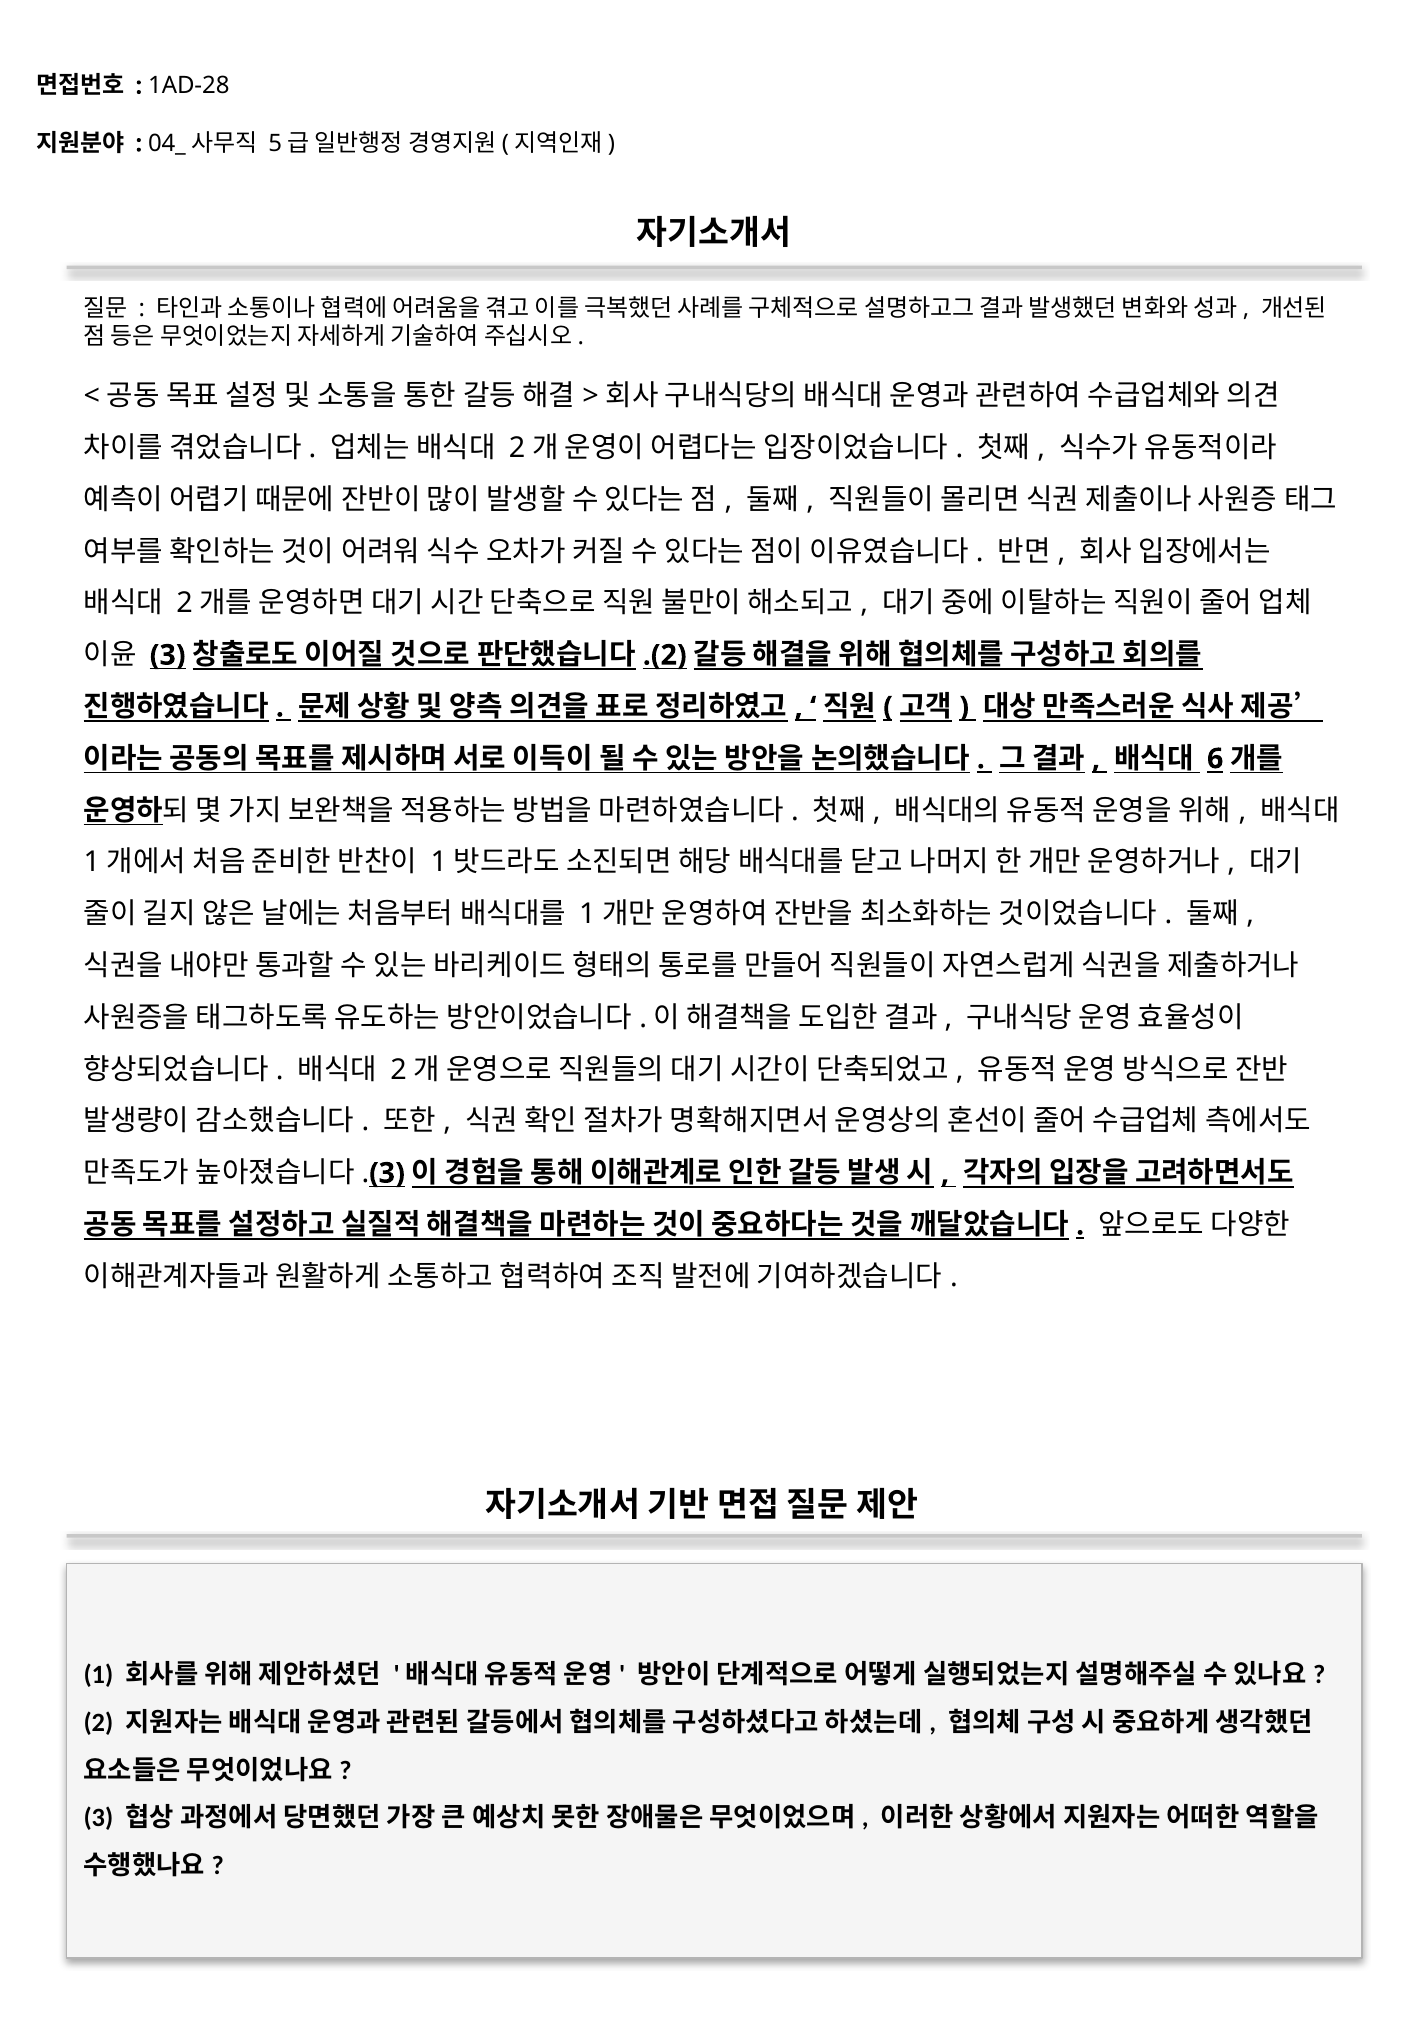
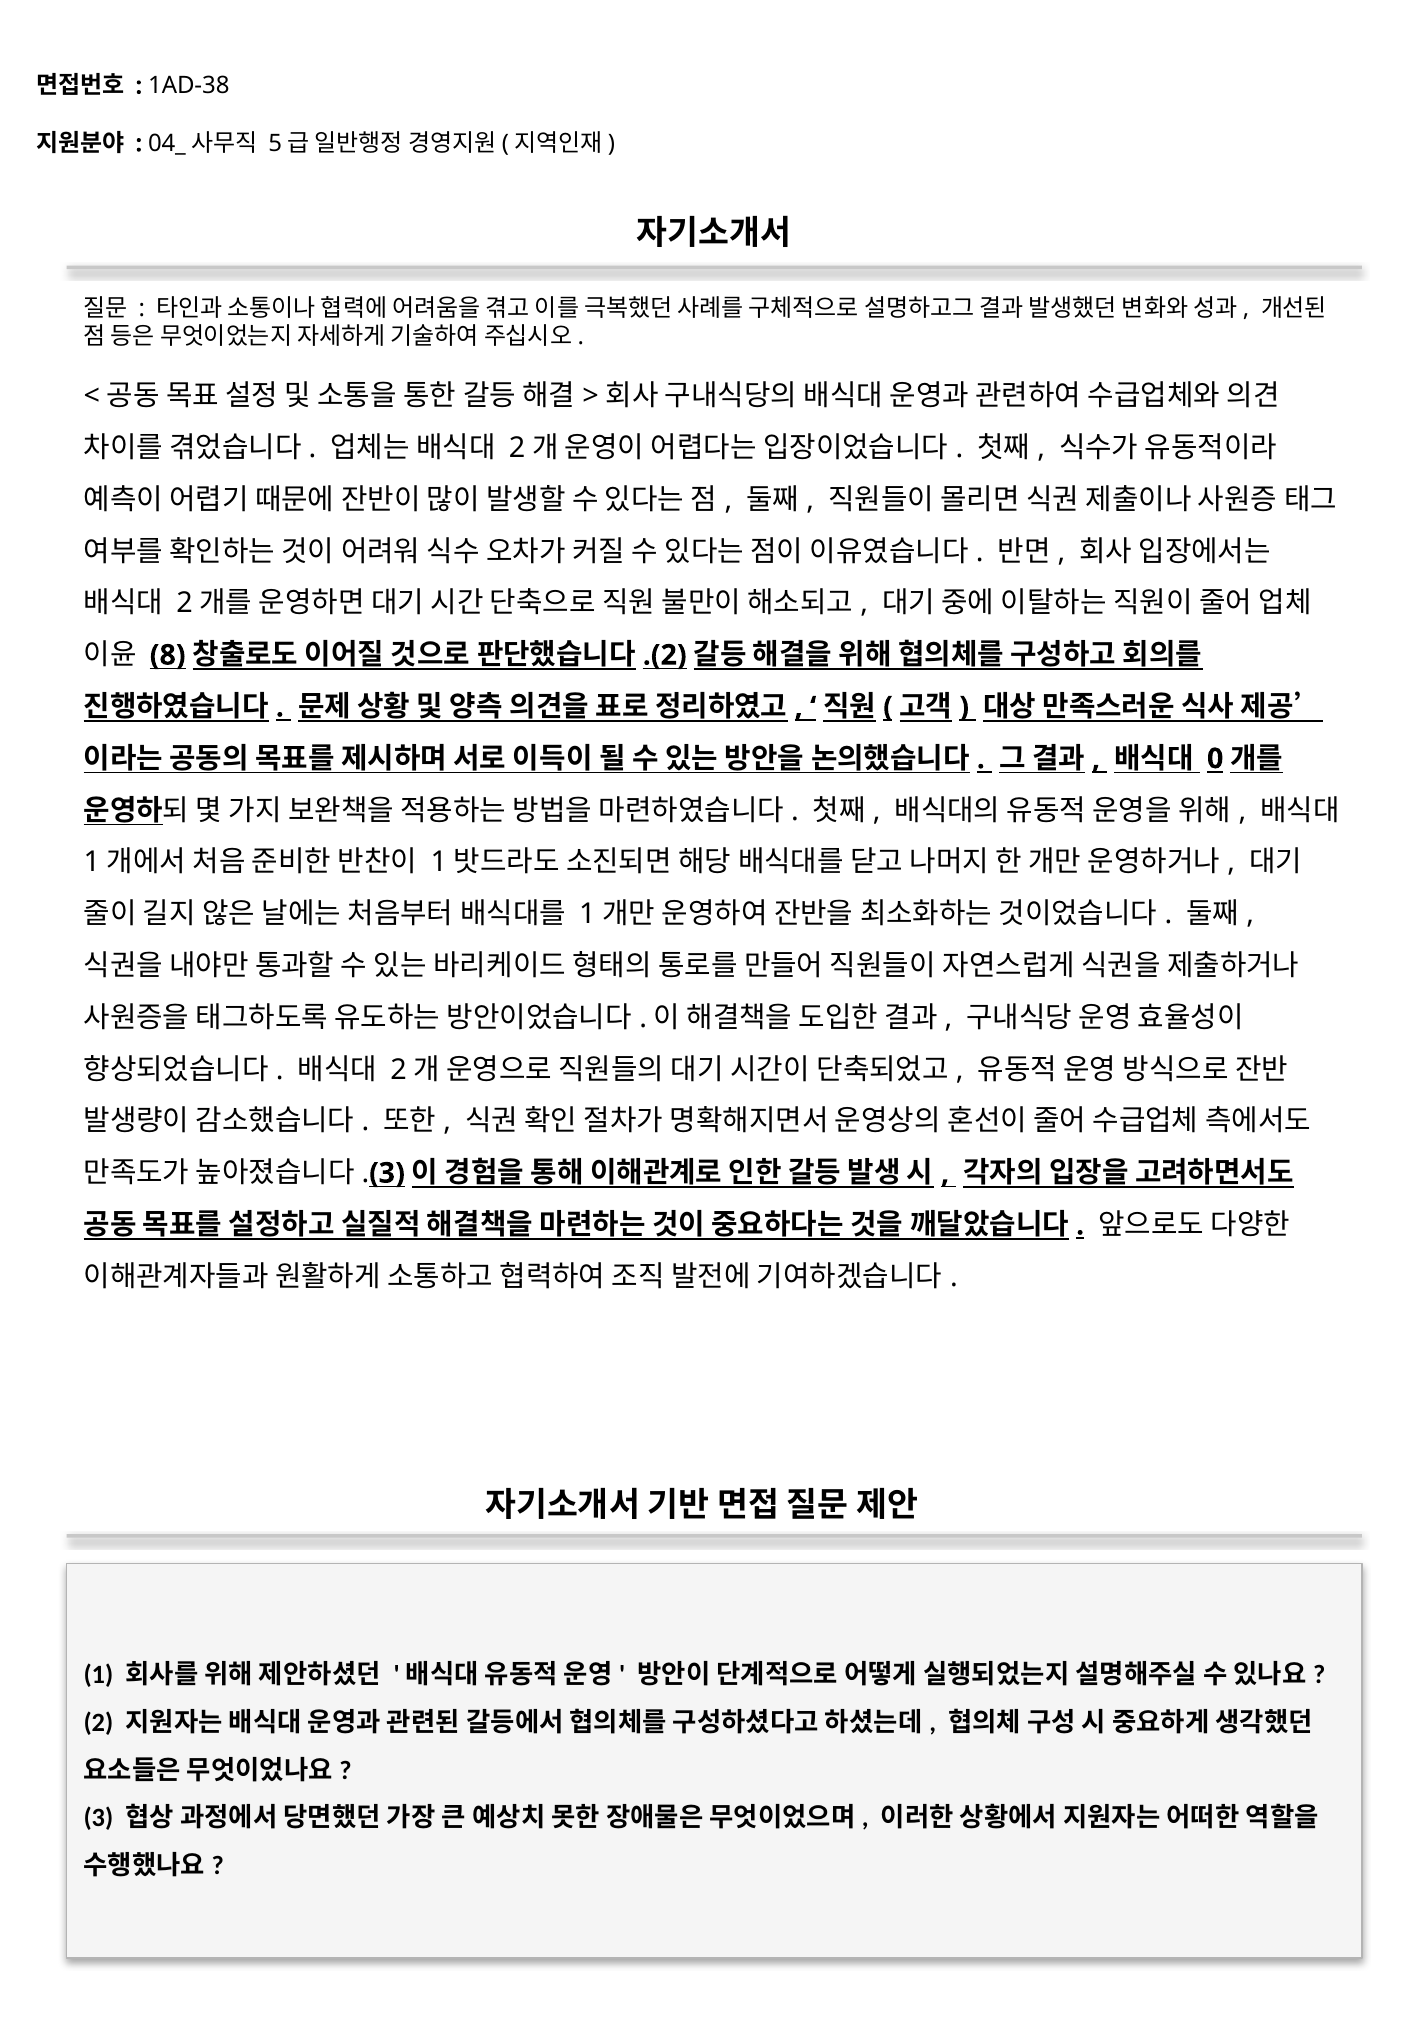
1AD-28: 1AD-28 -> 1AD-38 (189, 86)
3: 3 -> 8 (168, 655)
6: 6 -> 0 (1215, 759)
